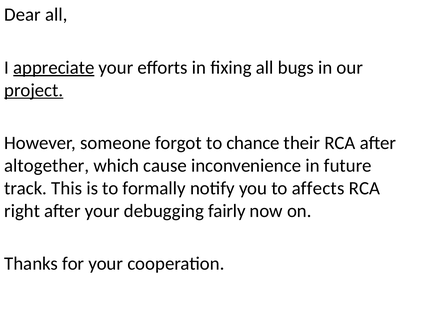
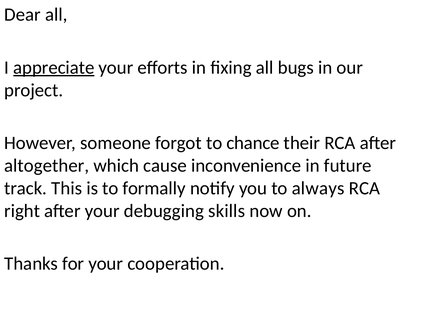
project underline: present -> none (34, 90)
affects: affects -> always (318, 188)
fairly: fairly -> skills (227, 211)
